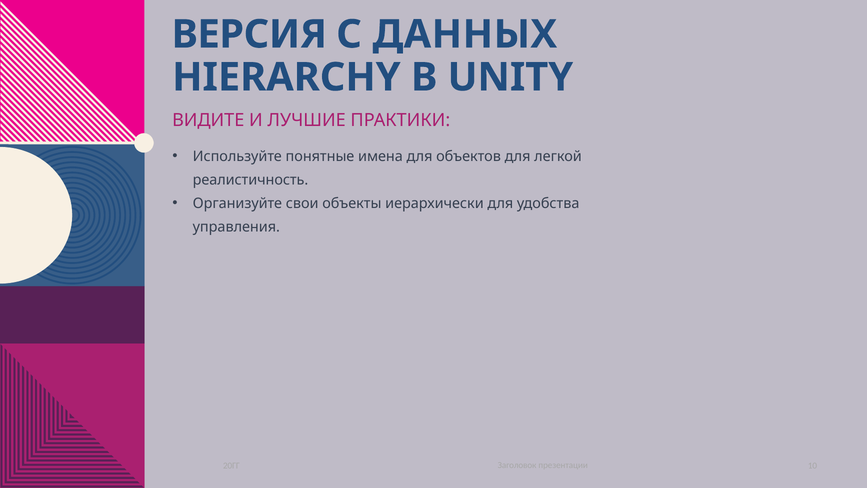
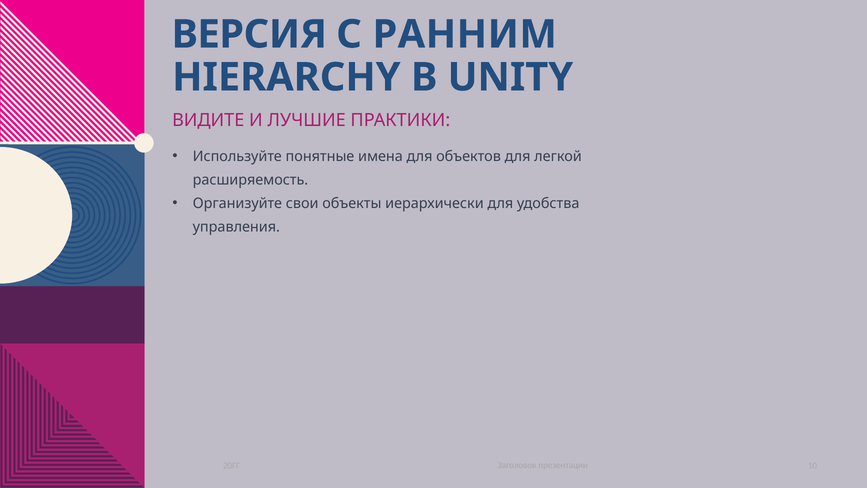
ДАННЫХ: ДАННЫХ -> РАННИМ (465, 34)
реалистичность: реалистичность -> расширяемость (250, 180)
